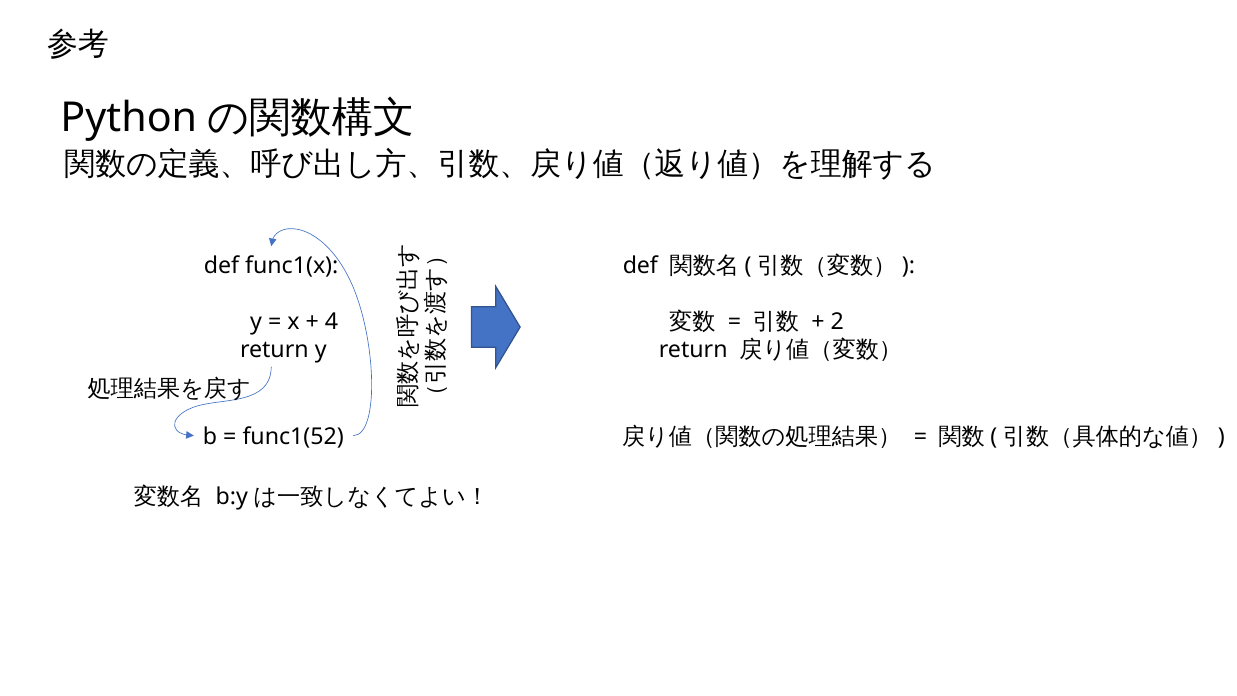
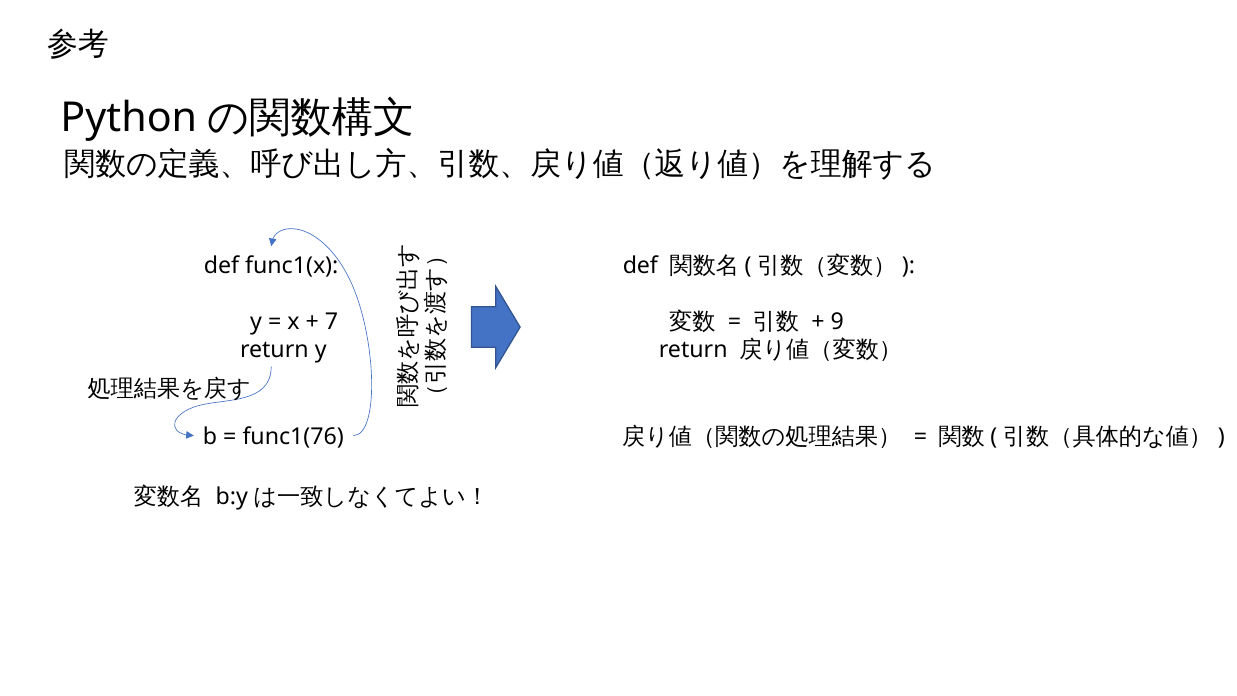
2: 2 -> 9 (837, 322)
4: 4 -> 7 (331, 322)
func1(52: func1(52 -> func1(76 (293, 437)
